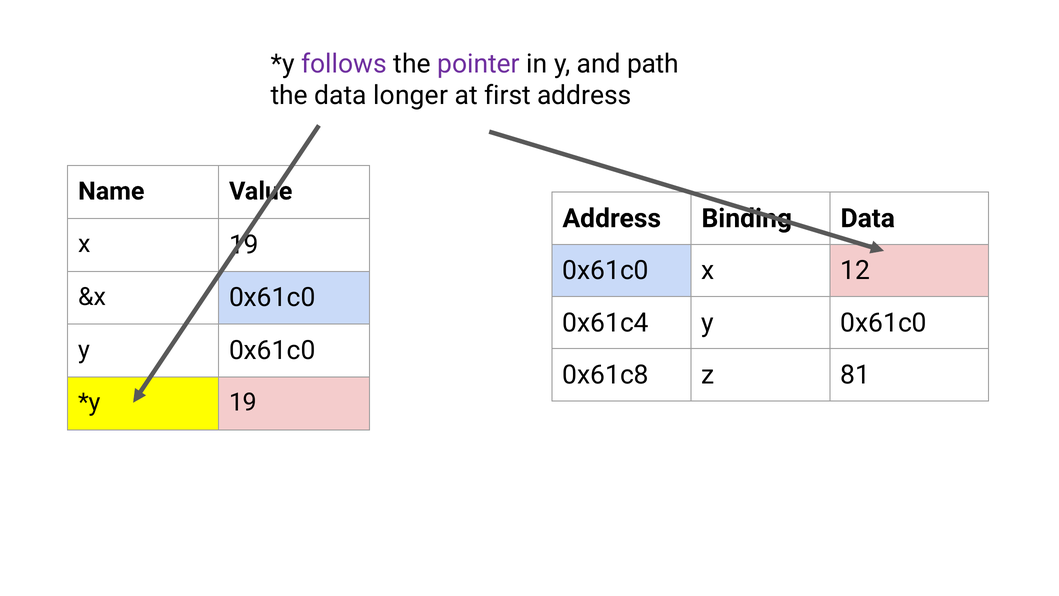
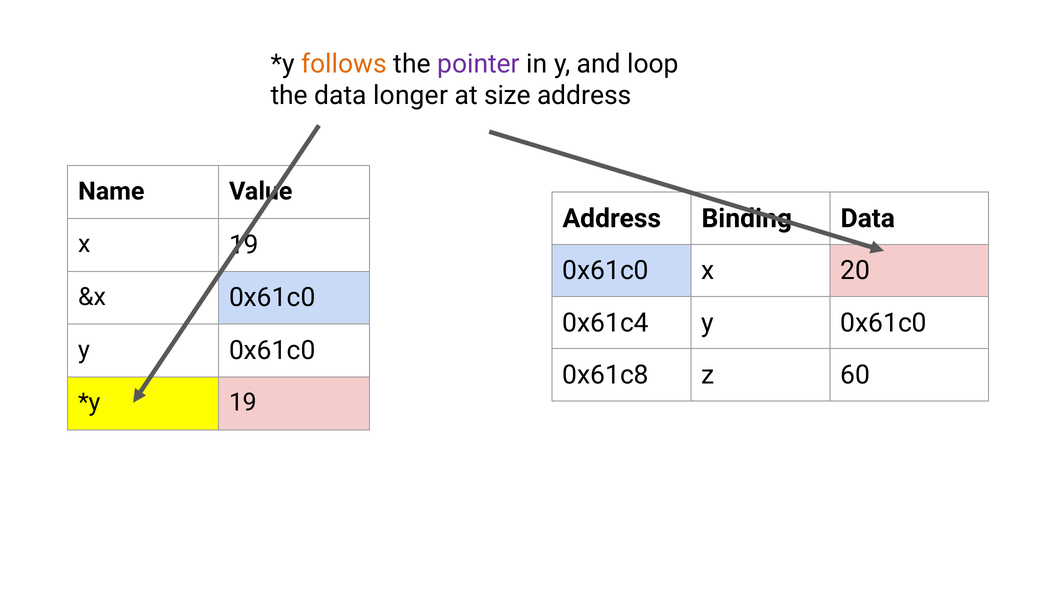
follows colour: purple -> orange (344, 64)
path: path -> loop (653, 64)
first: first -> size (508, 96)
12: 12 -> 20 (855, 270)
81: 81 -> 60 (855, 375)
